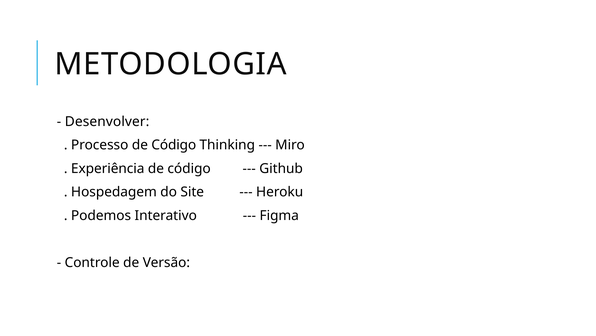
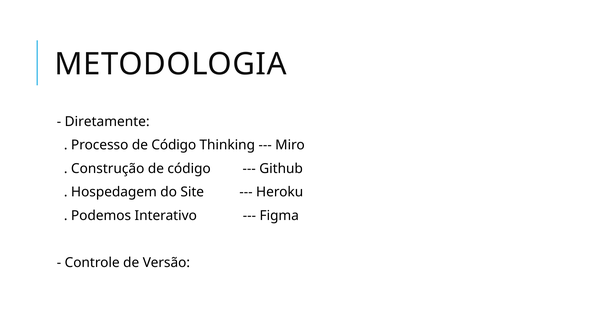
Desenvolver: Desenvolver -> Diretamente (107, 121)
Experiência: Experiência -> Construção (108, 168)
